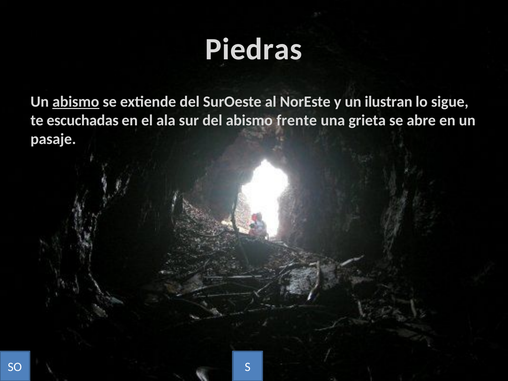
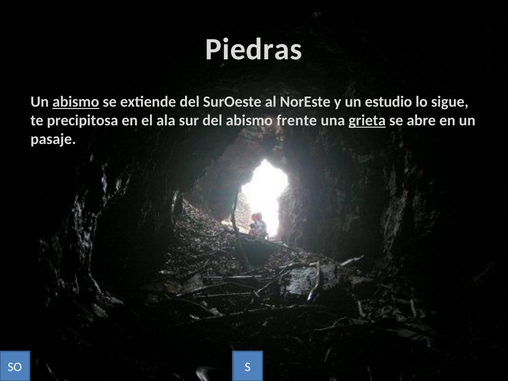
ilustran: ilustran -> estudio (389, 102)
escuchadas: escuchadas -> precipitosa (83, 120)
grieta underline: none -> present (367, 120)
